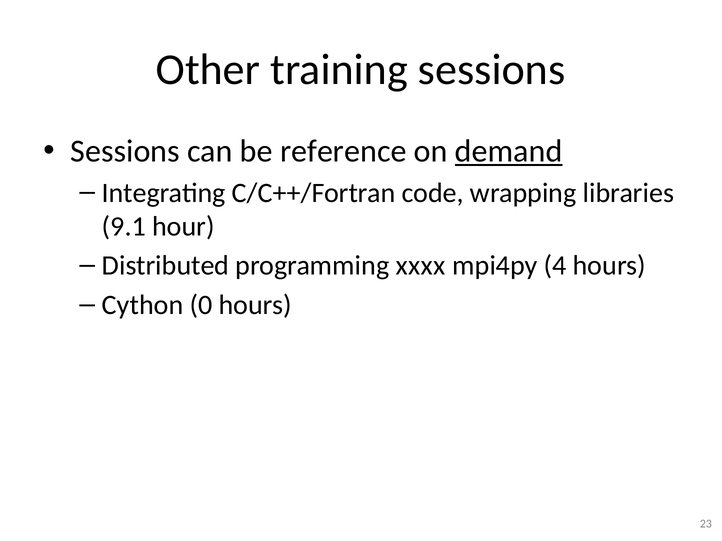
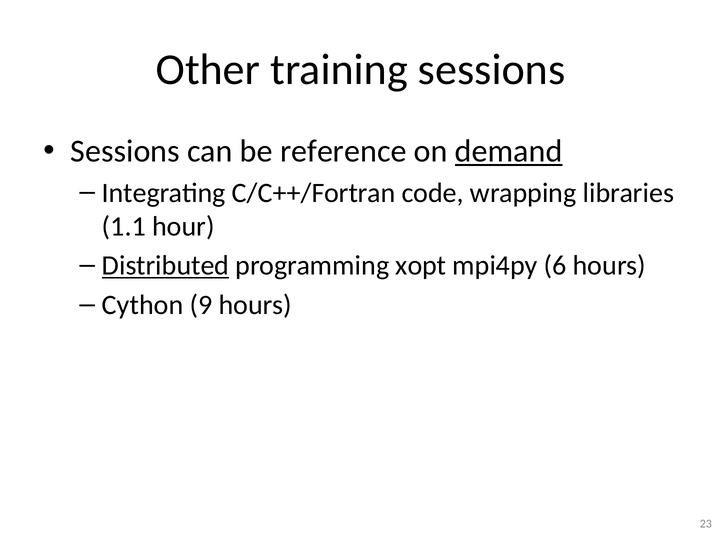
9.1: 9.1 -> 1.1 (124, 227)
Distributed underline: none -> present (166, 266)
xxxx: xxxx -> xopt (421, 266)
4: 4 -> 6 (555, 266)
0: 0 -> 9 (201, 305)
